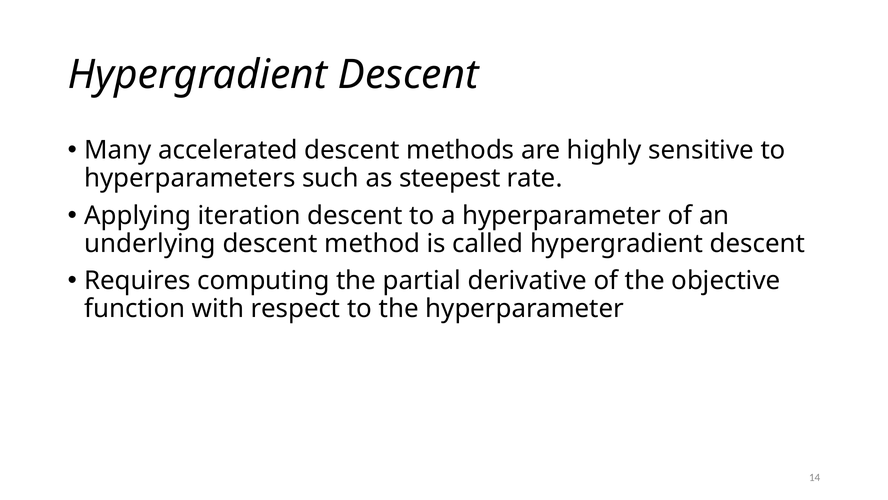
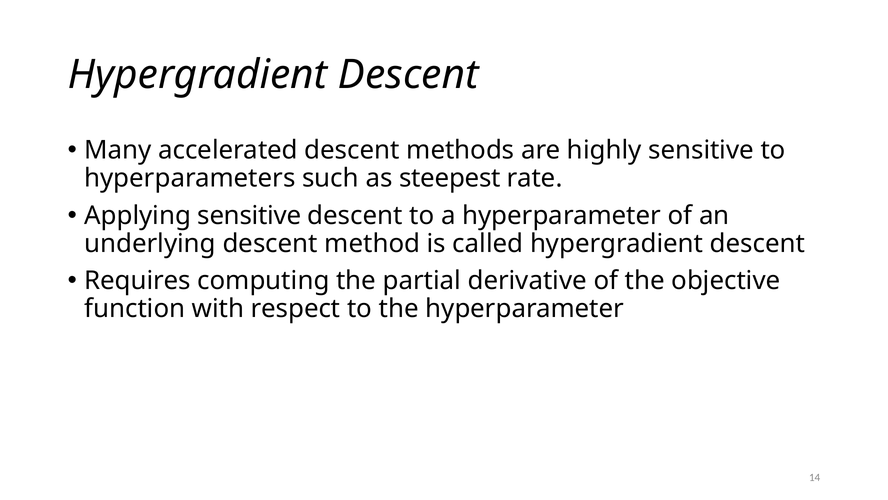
Applying iteration: iteration -> sensitive (249, 215)
